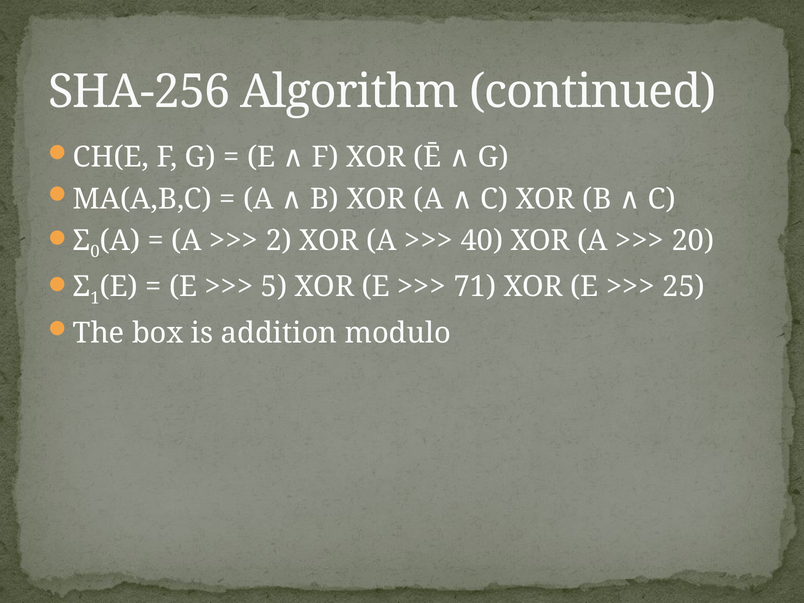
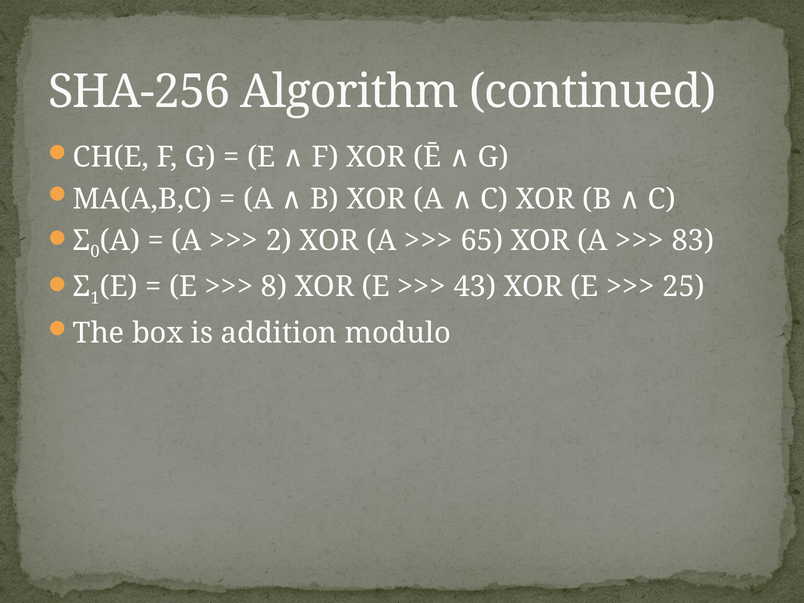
40: 40 -> 65 (482, 240)
20: 20 -> 83 (693, 240)
5: 5 -> 8 (274, 287)
71: 71 -> 43 (475, 287)
